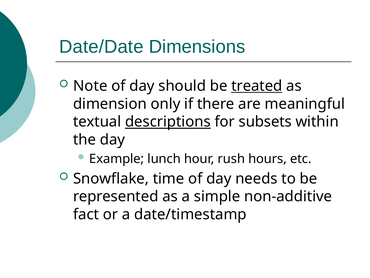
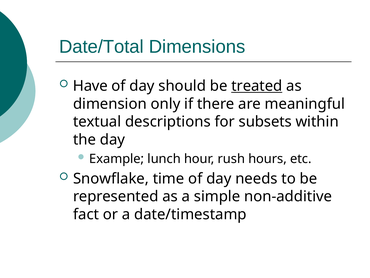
Date/Date: Date/Date -> Date/Total (101, 47)
Note: Note -> Have (90, 86)
descriptions underline: present -> none (168, 122)
